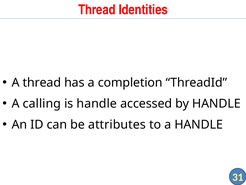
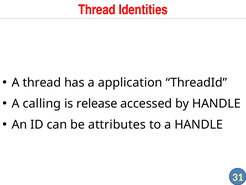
completion: completion -> application (130, 82)
is handle: handle -> release (97, 103)
